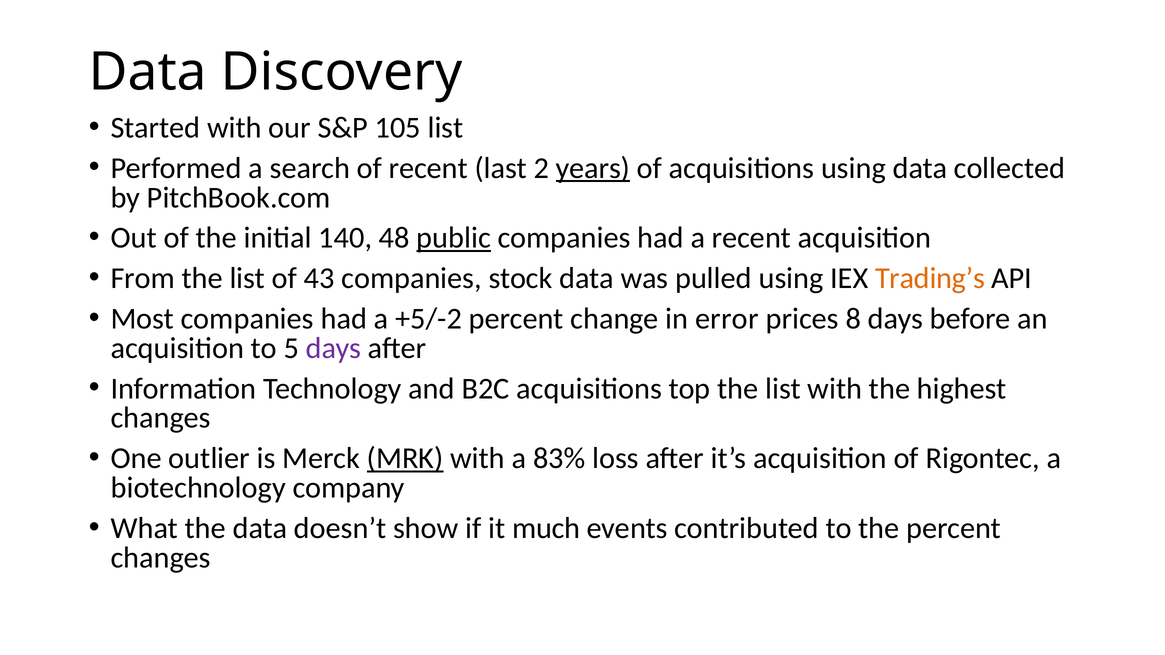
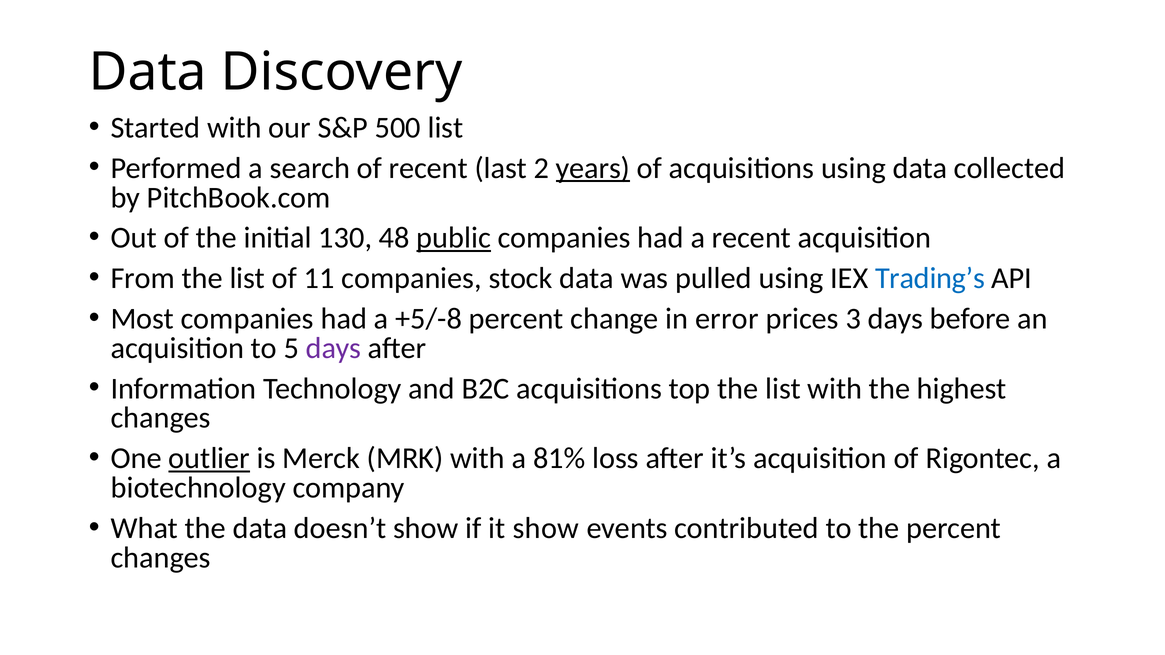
105: 105 -> 500 (398, 128)
140: 140 -> 130 (345, 238)
43: 43 -> 11 (319, 278)
Trading’s colour: orange -> blue (930, 278)
+5/-2: +5/-2 -> +5/-8 (429, 319)
8: 8 -> 3 (853, 319)
outlier underline: none -> present (209, 459)
MRK underline: present -> none (405, 459)
83%: 83% -> 81% (559, 459)
it much: much -> show (546, 528)
